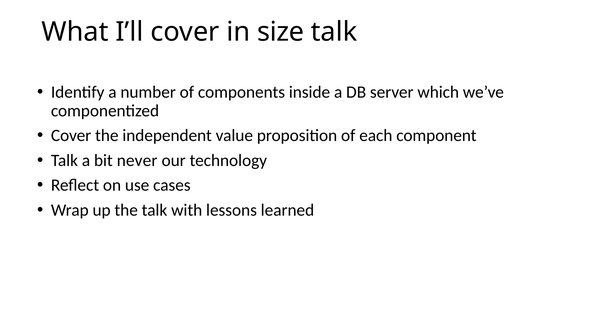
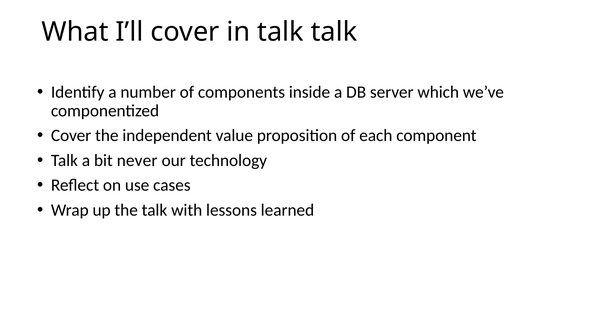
in size: size -> talk (280, 32)
